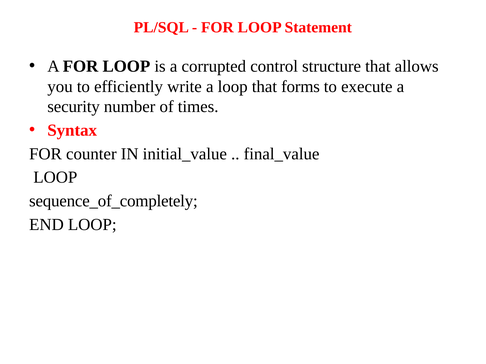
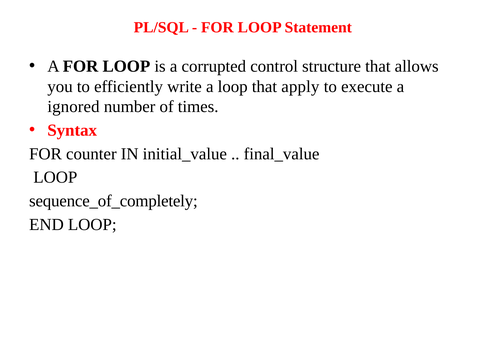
forms: forms -> apply (300, 87)
security: security -> ignored (73, 107)
